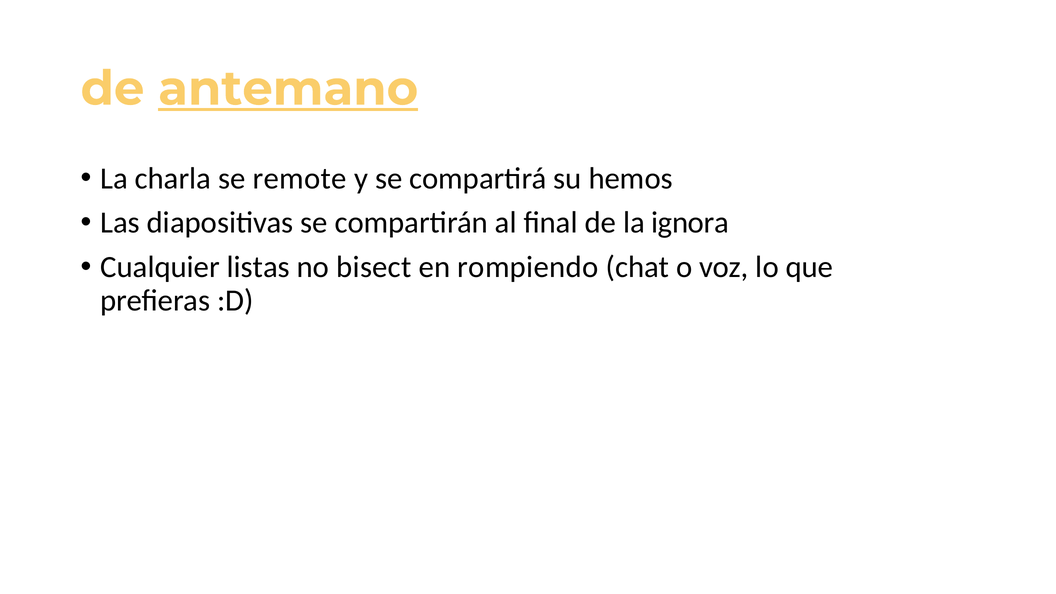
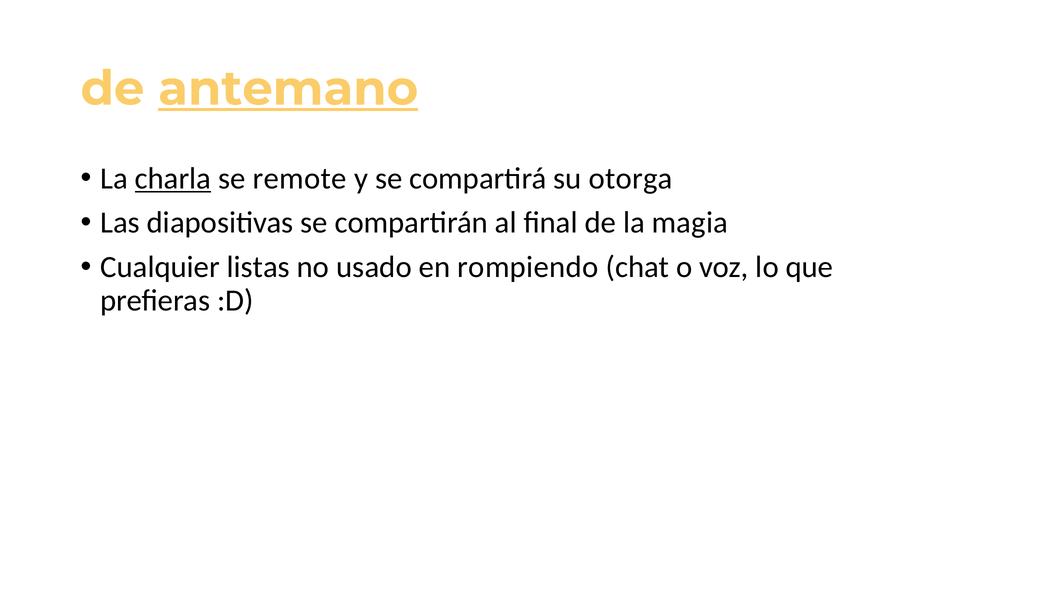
charla underline: none -> present (173, 179)
hemos: hemos -> otorga (631, 179)
ignora: ignora -> magia (690, 223)
bisect: bisect -> usado (374, 267)
